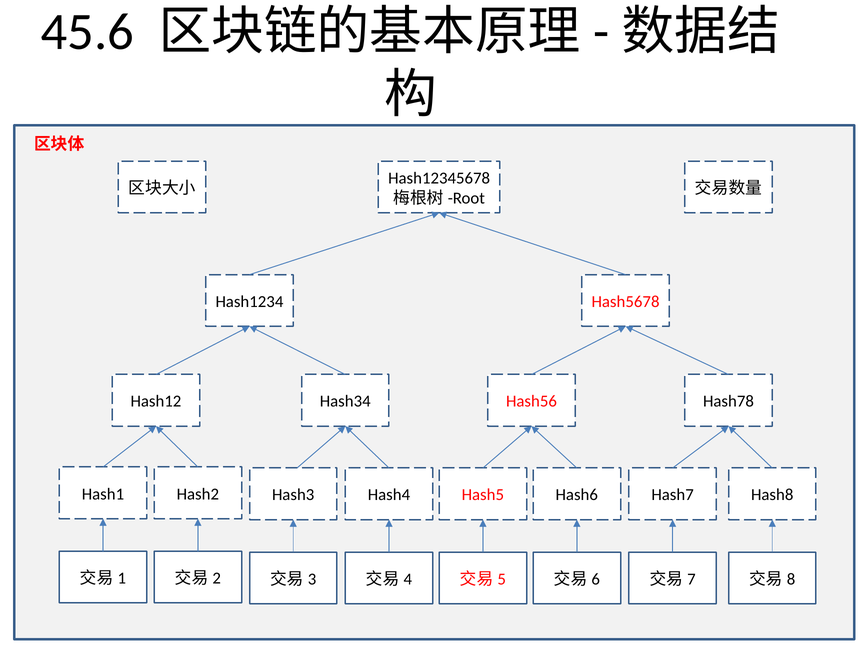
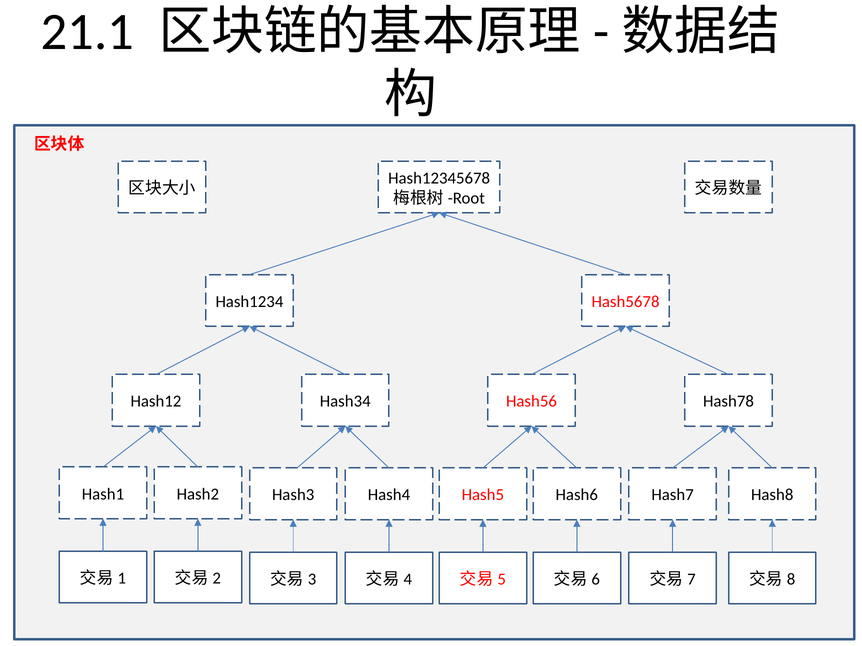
45.6: 45.6 -> 21.1 (87, 32)
